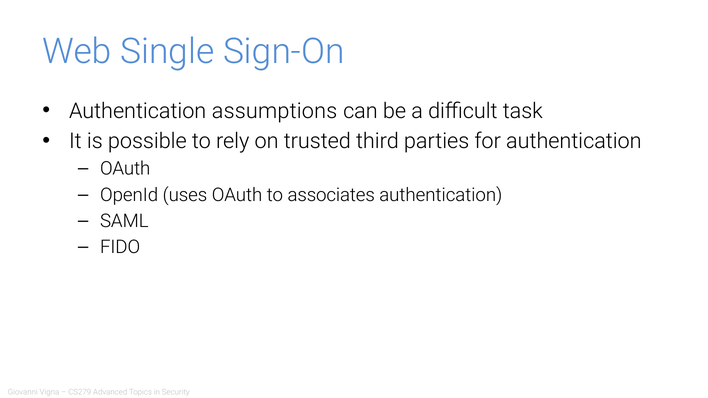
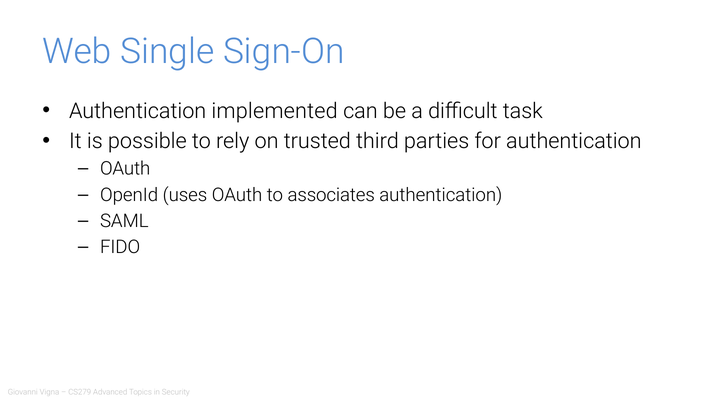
assumptions: assumptions -> implemented (275, 111)
